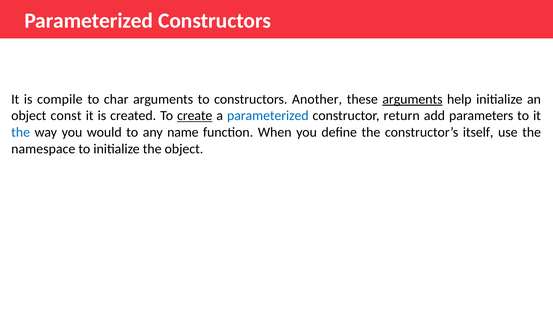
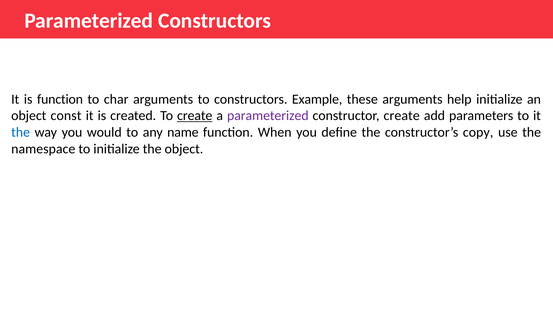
is compile: compile -> function (60, 99)
Another: Another -> Example (317, 99)
arguments underline: present -> none (412, 99)
parameterized colour: blue -> purple (268, 116)
constructor return: return -> create (402, 116)
itself: itself -> copy (478, 132)
